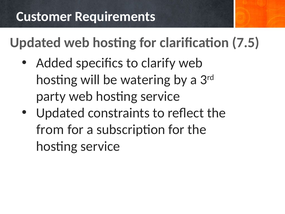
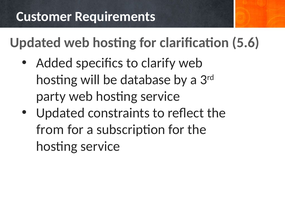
7.5: 7.5 -> 5.6 (246, 42)
watering: watering -> database (146, 80)
